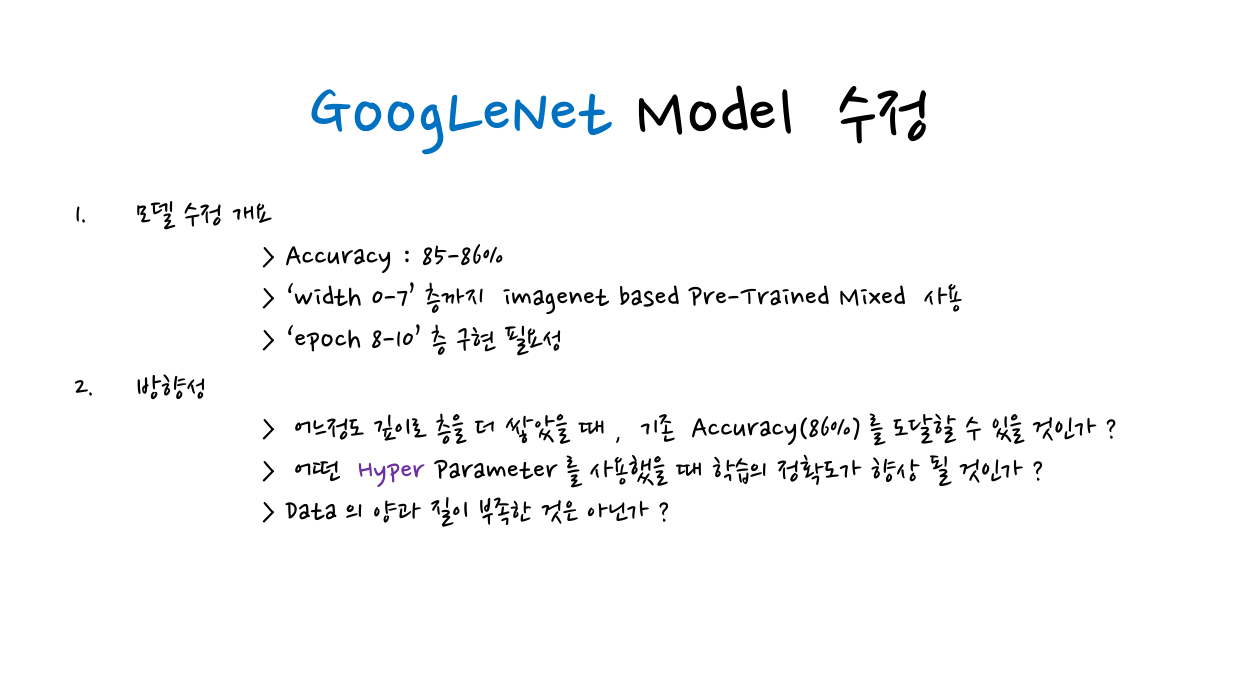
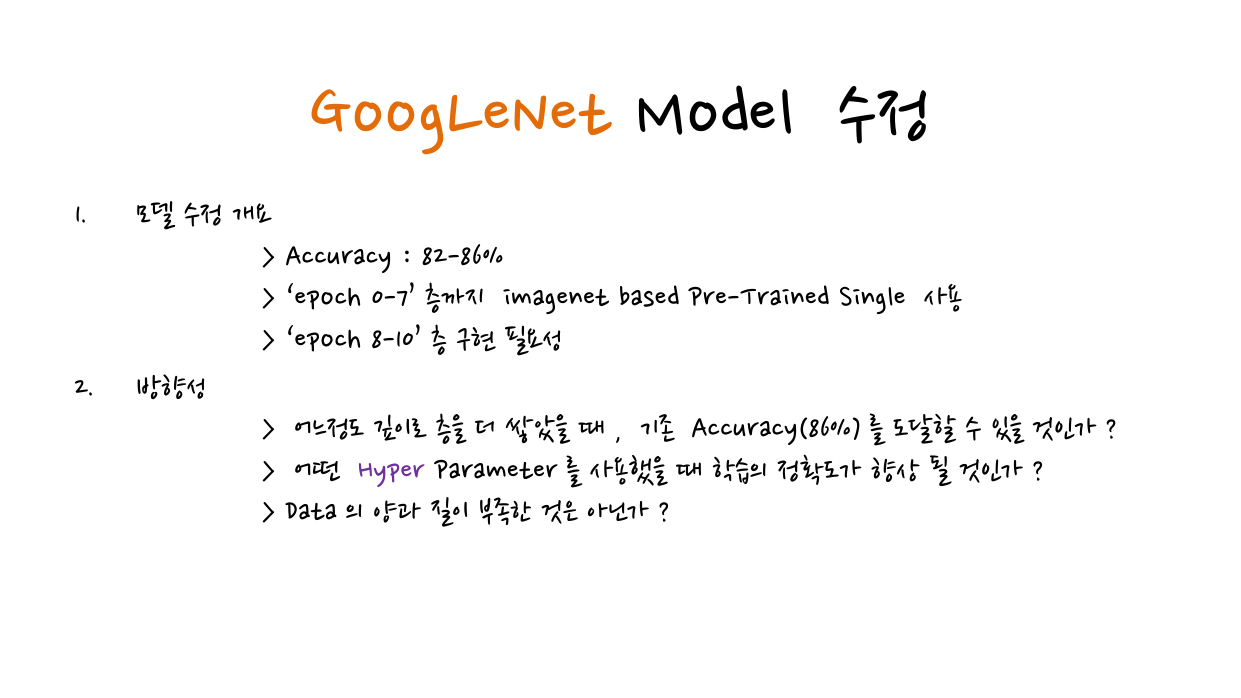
GoogLeNet colour: blue -> orange (461, 115)
85-86%: 85-86% -> 82-86% (463, 257)
width: width -> epoch (324, 298)
Mixed: Mixed -> Single (872, 298)
